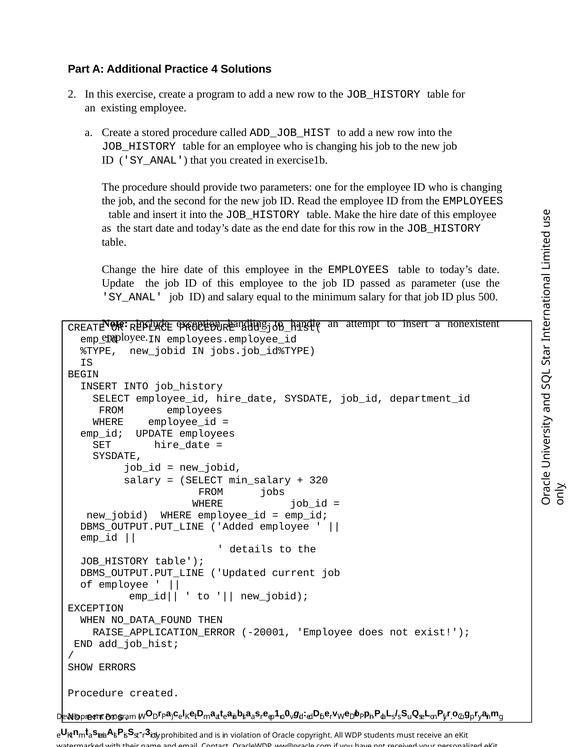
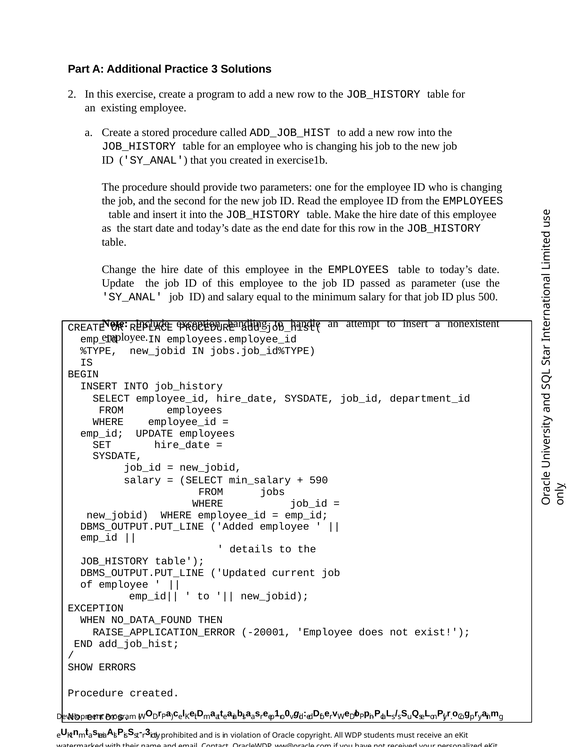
Practice 4: 4 -> 3 (214, 69)
320: 320 -> 590 (319, 480)
